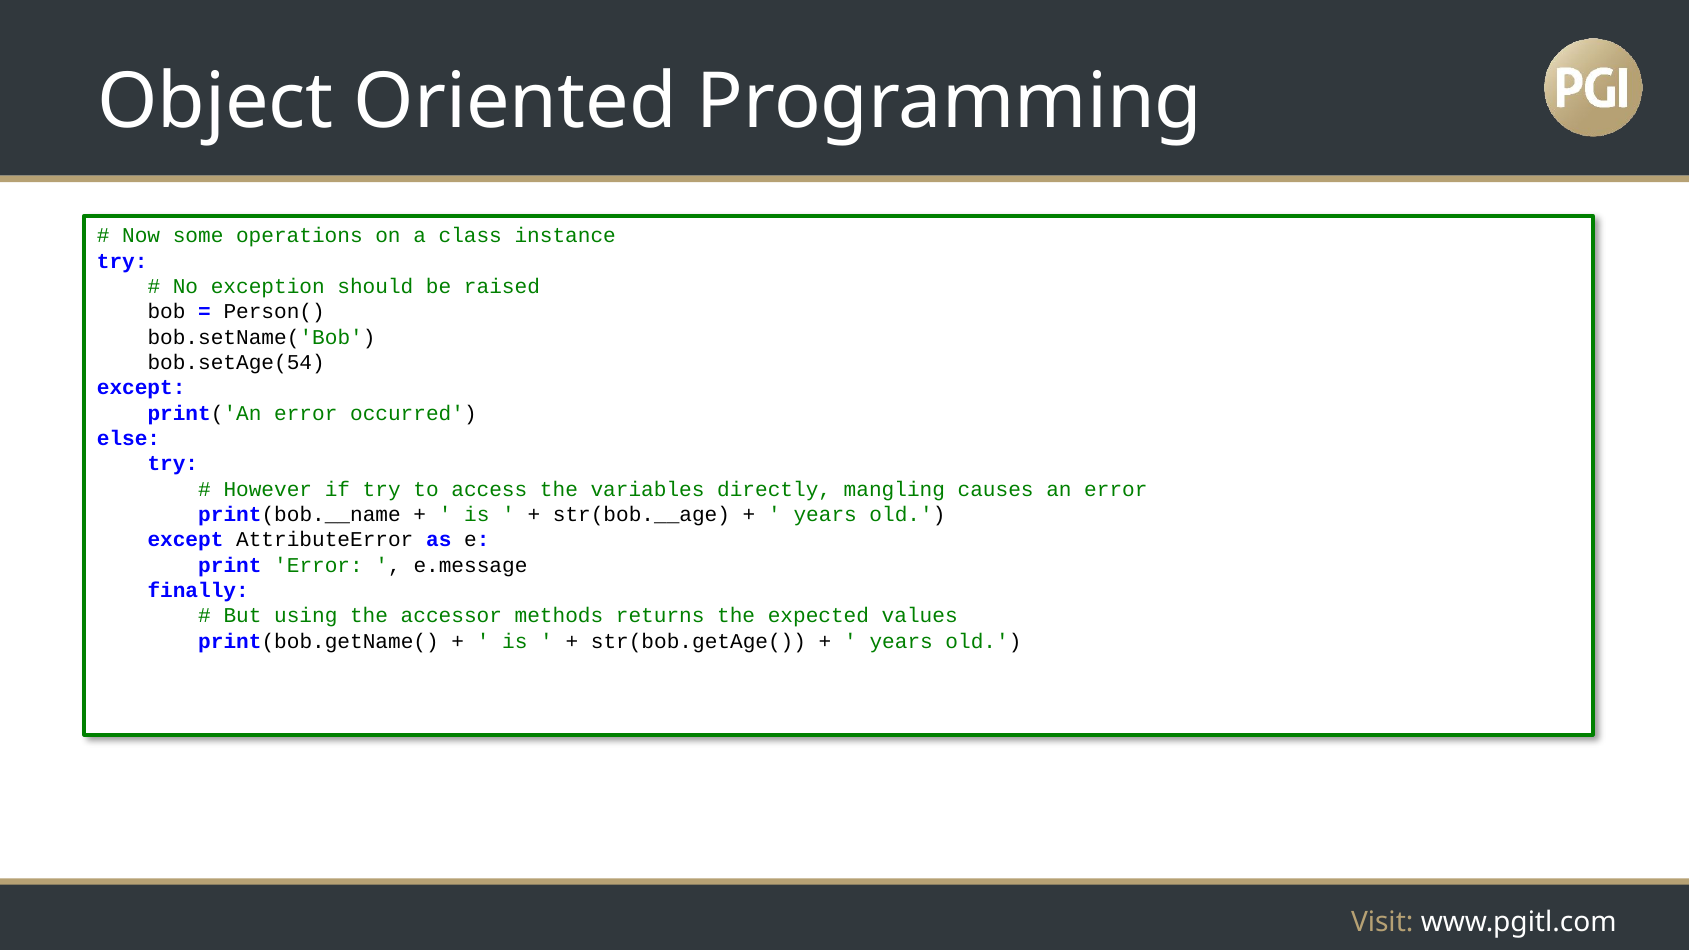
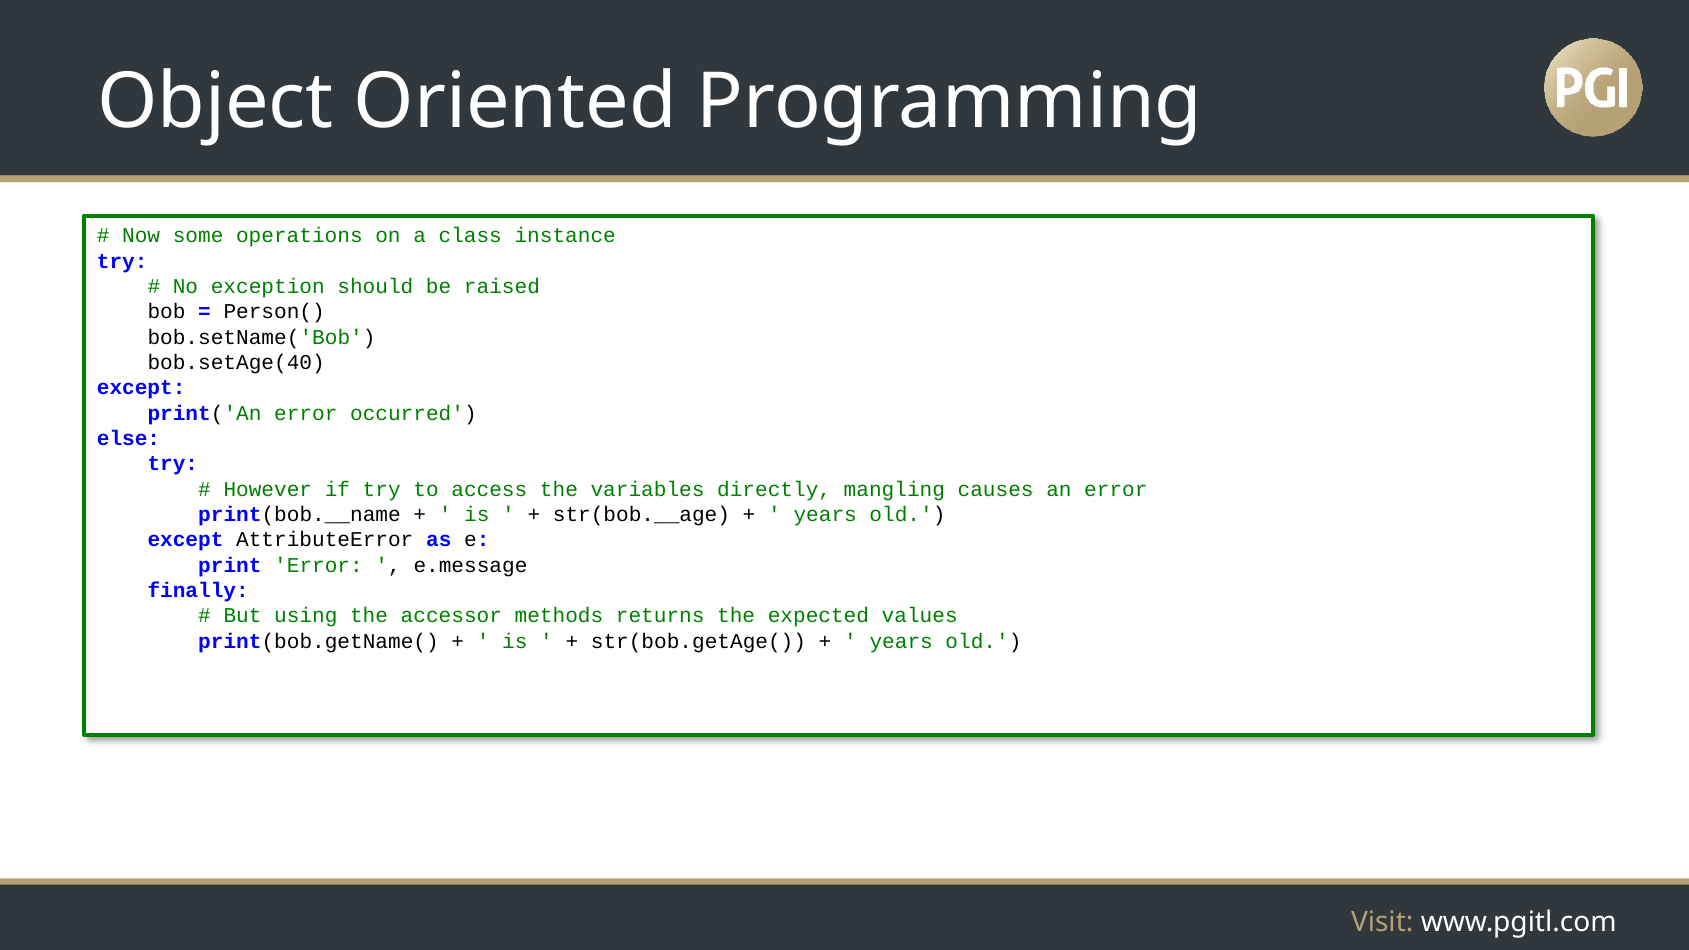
bob.setAge(54: bob.setAge(54 -> bob.setAge(40 (236, 363)
